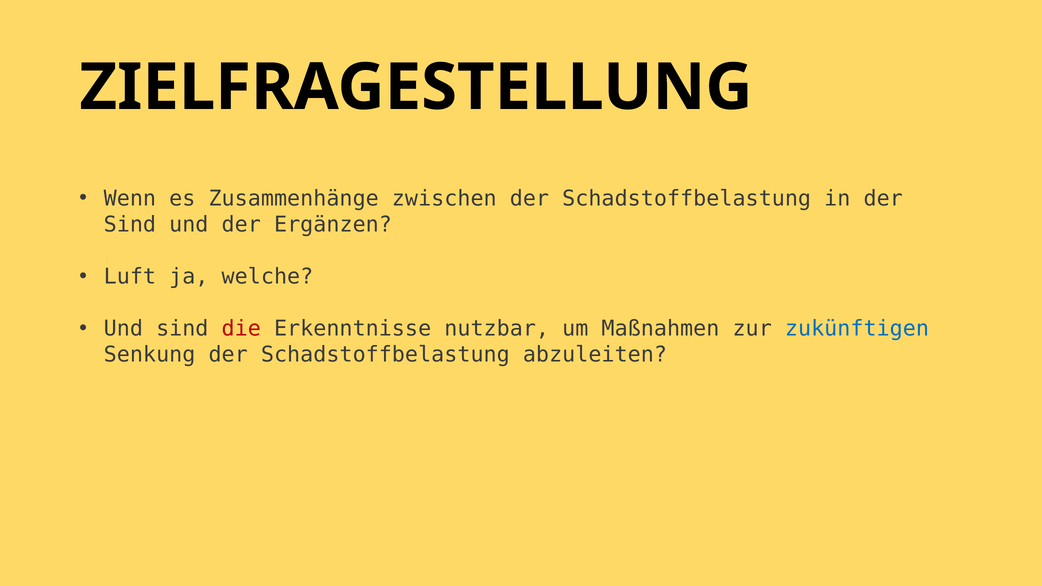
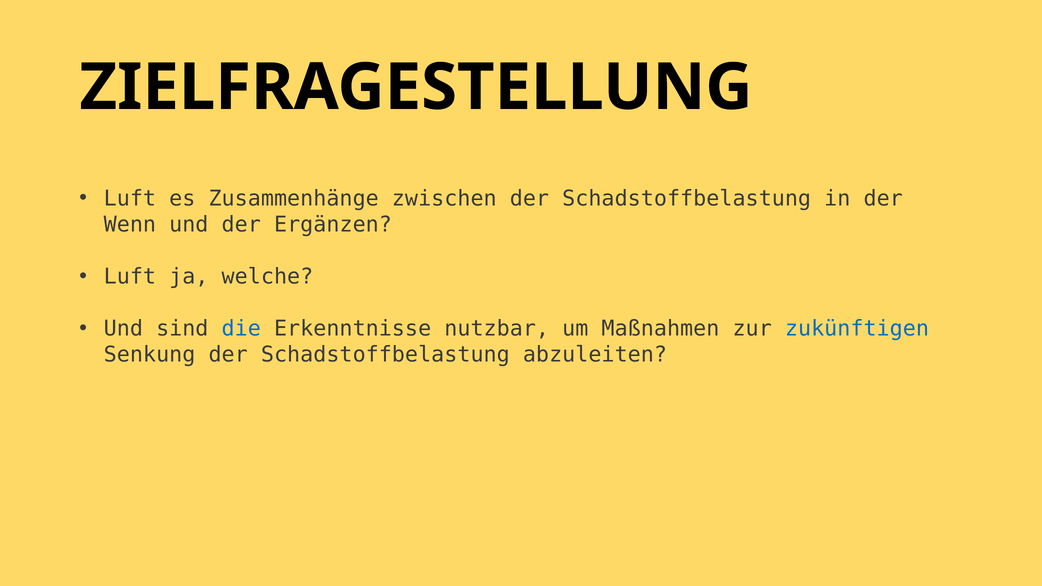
Wenn: Wenn -> Luft (130, 199)
Sind: Sind -> Wenn (130, 225)
die colour: red -> blue (241, 329)
